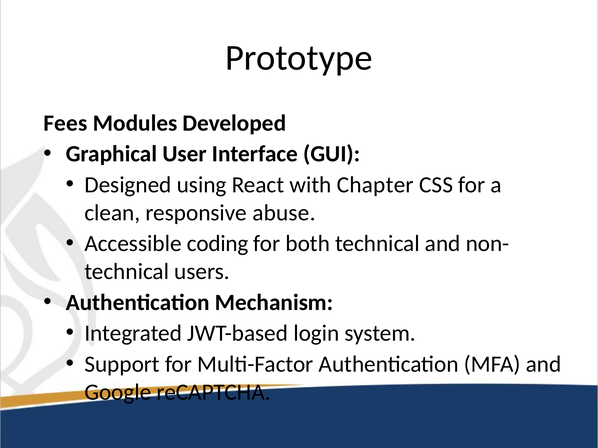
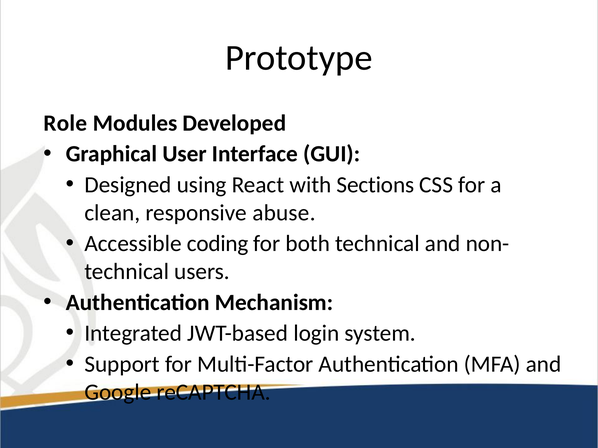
Fees: Fees -> Role (65, 123)
Chapter: Chapter -> Sections (375, 185)
